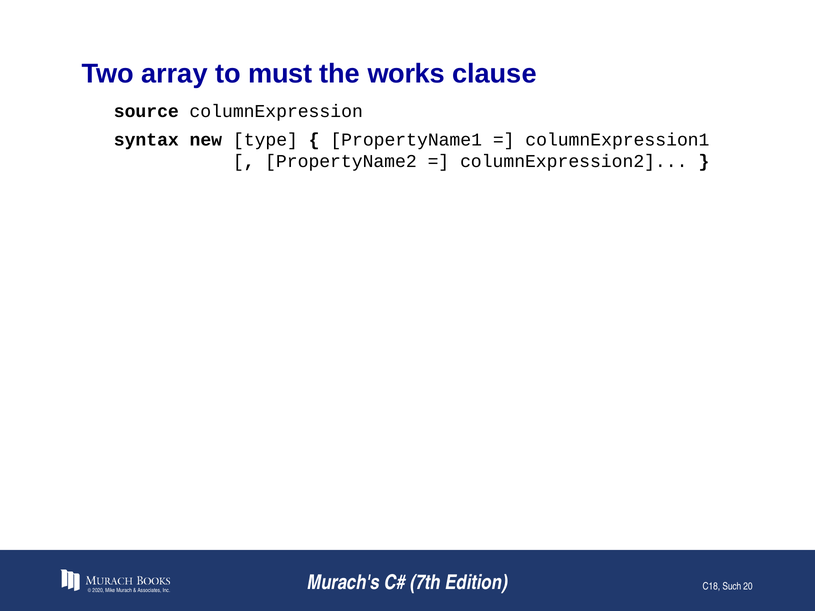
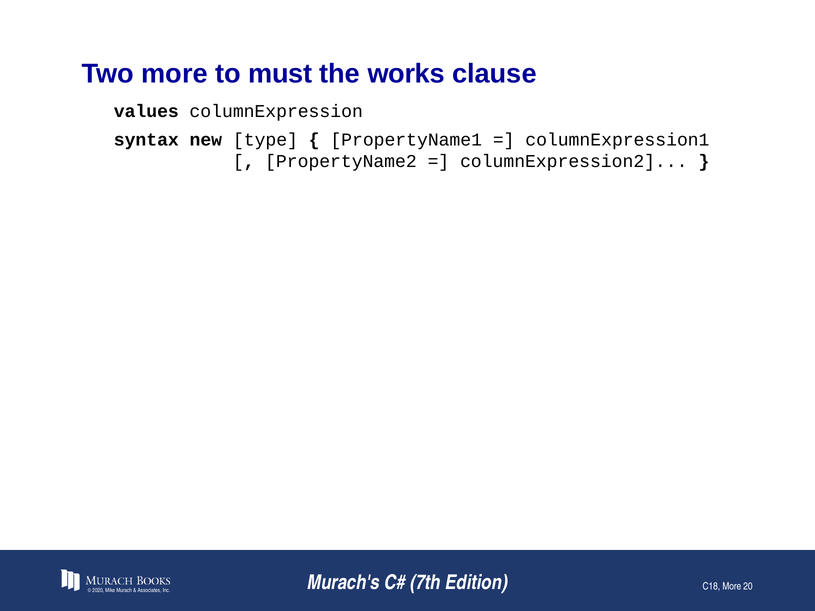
Two array: array -> more (174, 74)
source: source -> values (146, 111)
C18 Such: Such -> More (732, 586)
